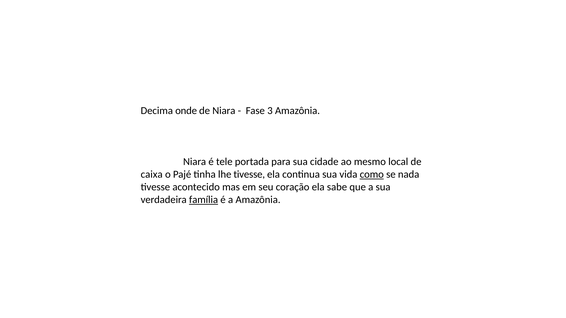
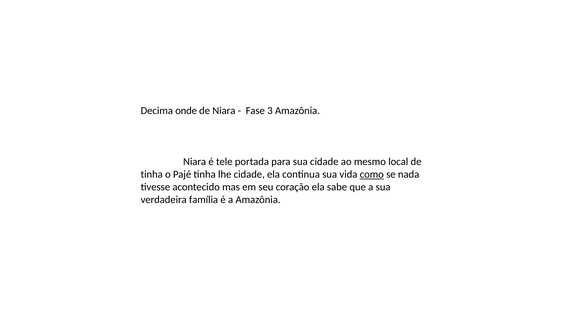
caixa: caixa -> tinha (152, 175)
lhe tivesse: tivesse -> cidade (249, 175)
família underline: present -> none (204, 200)
